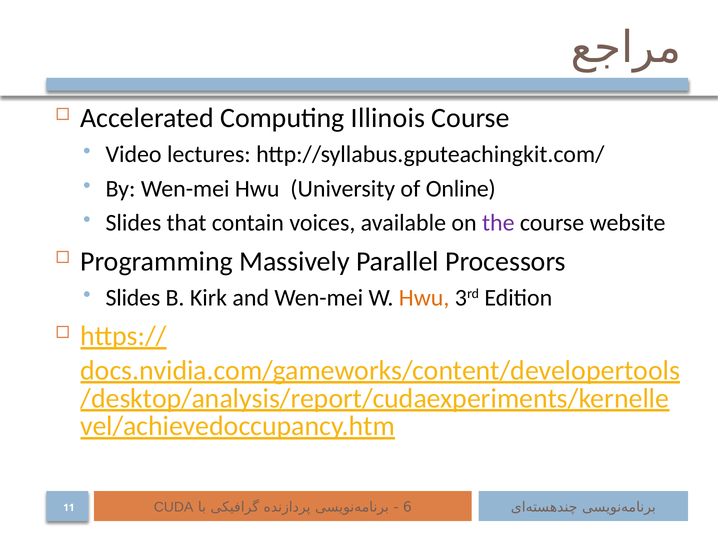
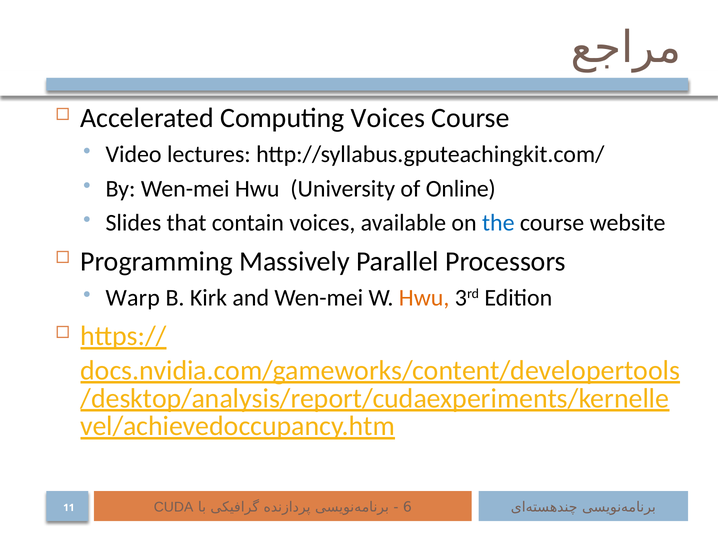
Computing Illinois: Illinois -> Voices (388, 118)
the colour: purple -> blue (498, 223)
Slides: Slides -> Warp (133, 298)
